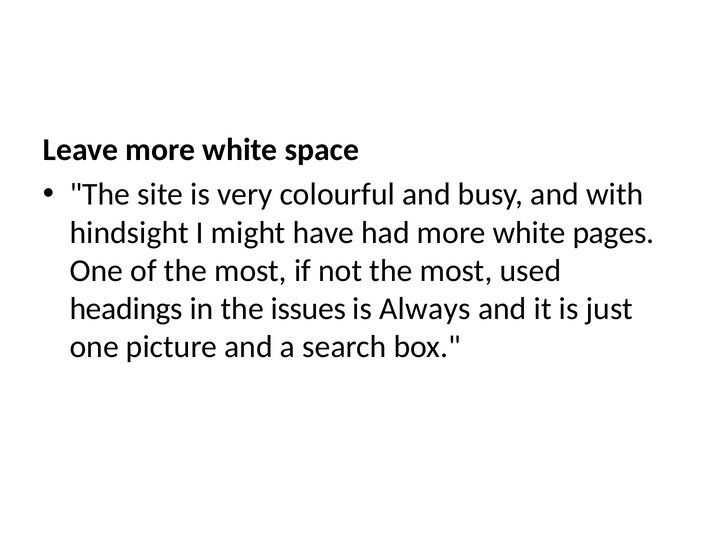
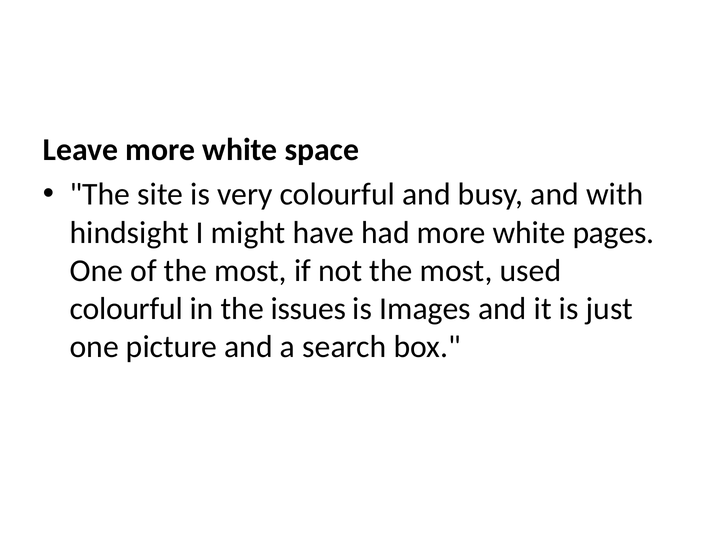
headings: headings -> colourful (126, 308)
Always: Always -> Images (425, 308)
